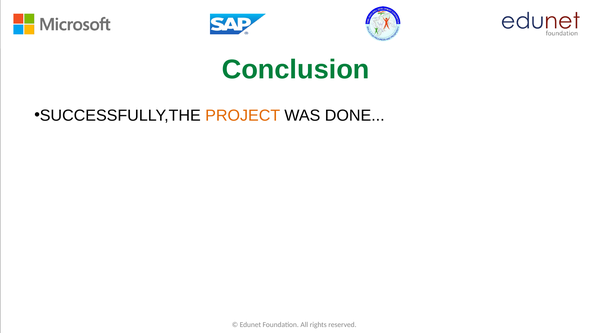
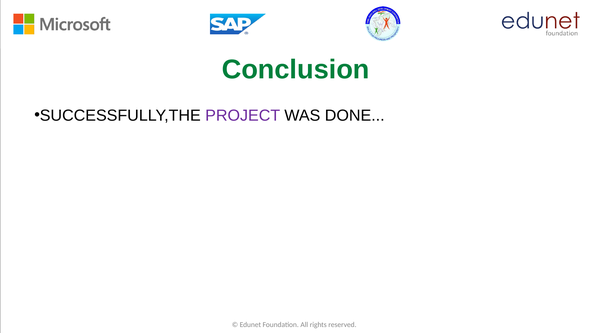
PROJECT colour: orange -> purple (243, 116)
